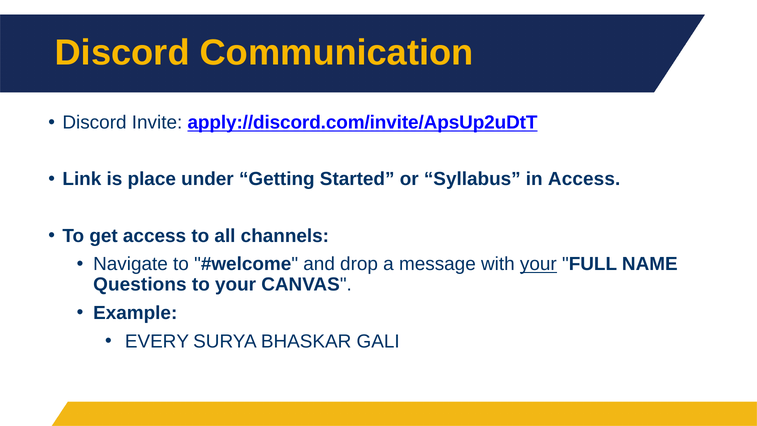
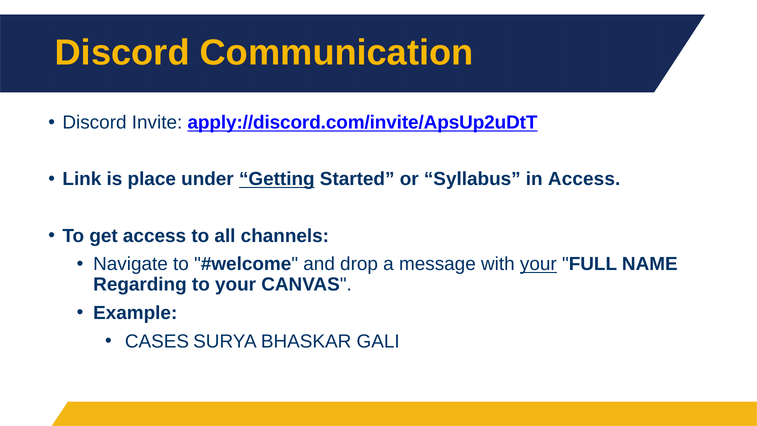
Getting underline: none -> present (277, 179)
Questions: Questions -> Regarding (140, 285)
EVERY: EVERY -> CASES (157, 341)
